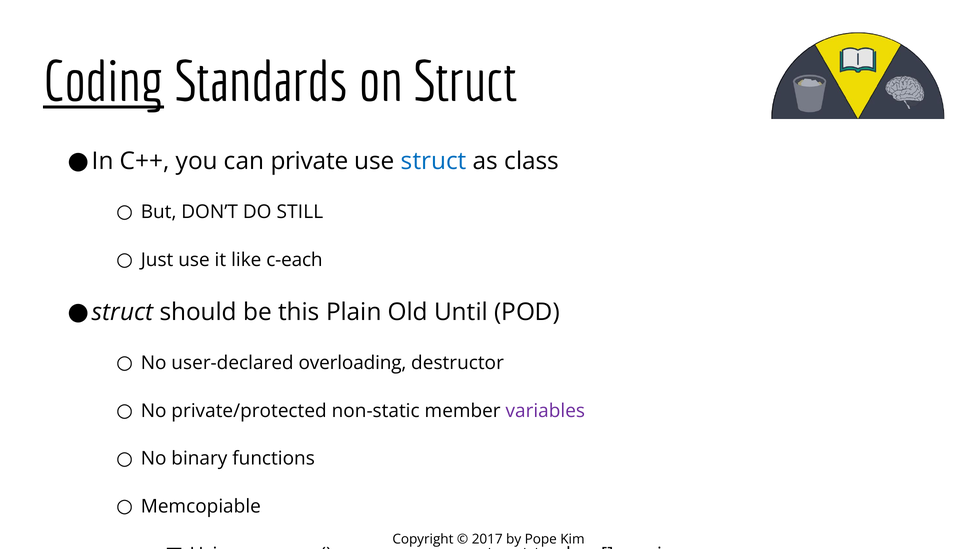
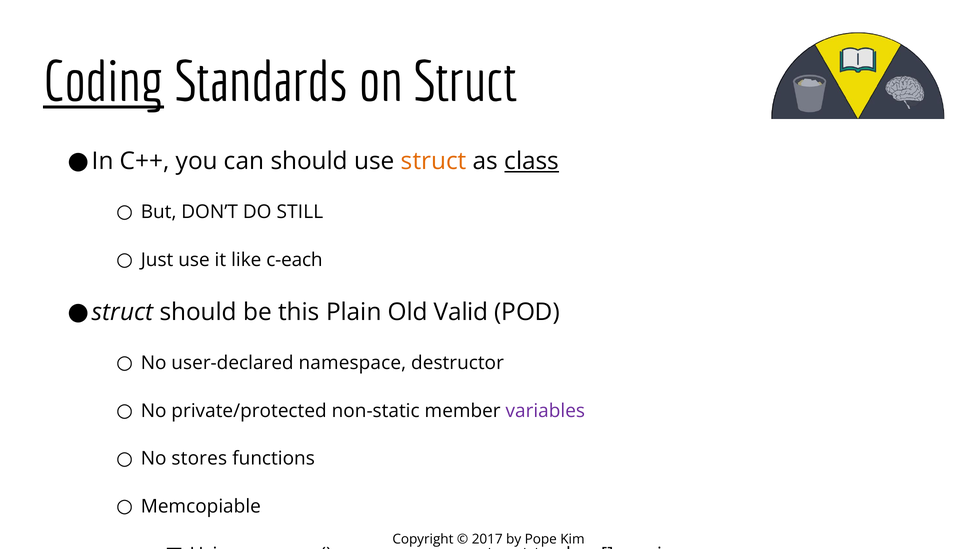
can private: private -> should (309, 161)
struct colour: blue -> orange (434, 161)
class underline: none -> present (532, 161)
Until: Until -> Valid (461, 313)
overloading: overloading -> namespace (352, 363)
binary: binary -> stores (199, 459)
